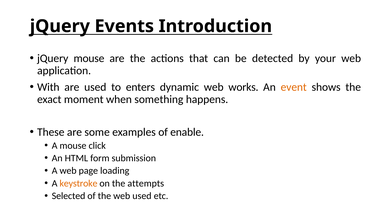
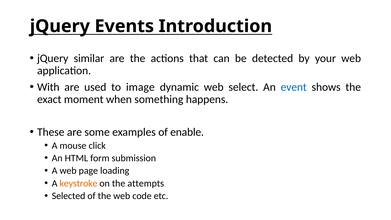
jQuery mouse: mouse -> similar (89, 58)
enters: enters -> image (140, 87)
works: works -> select (243, 87)
event colour: orange -> blue (294, 87)
web used: used -> code (142, 196)
